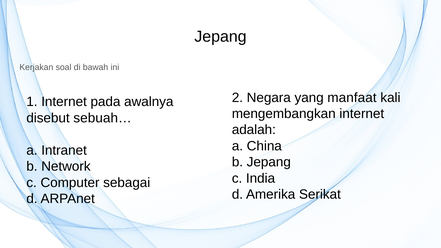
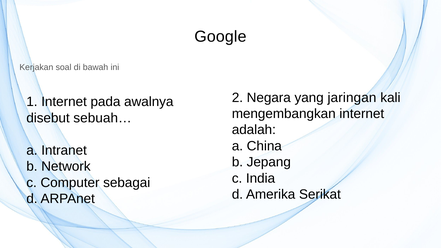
Jepang: Jepang -> Google (220, 37)
manfaat: manfaat -> jaringan (352, 98)
